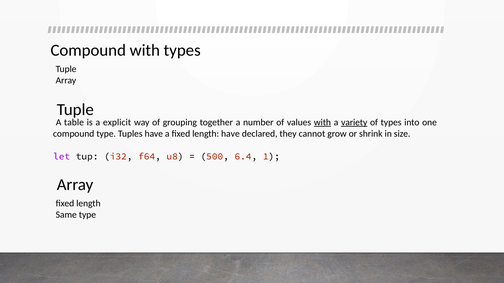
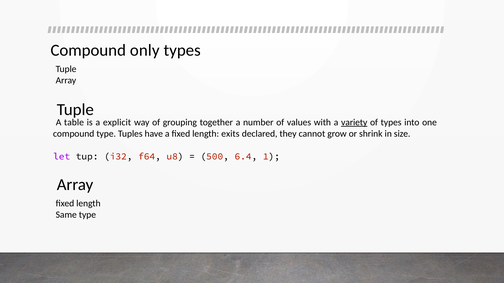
Compound with: with -> only (145, 50)
with underline: present -> none (322, 123)
length have: have -> exits (230, 134)
